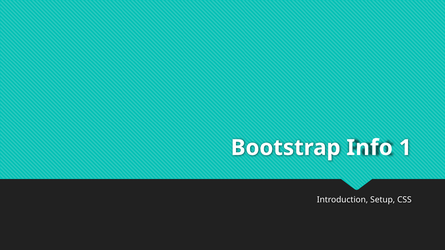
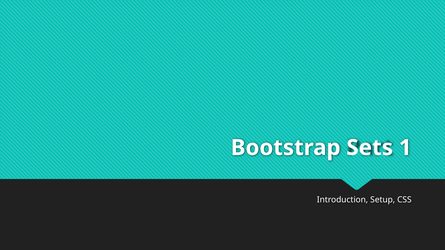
Info: Info -> Sets (370, 148)
